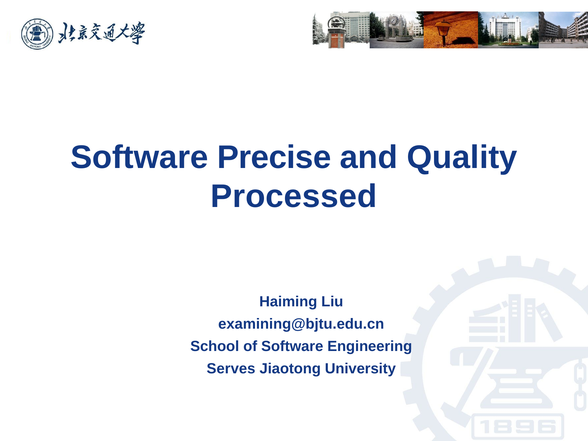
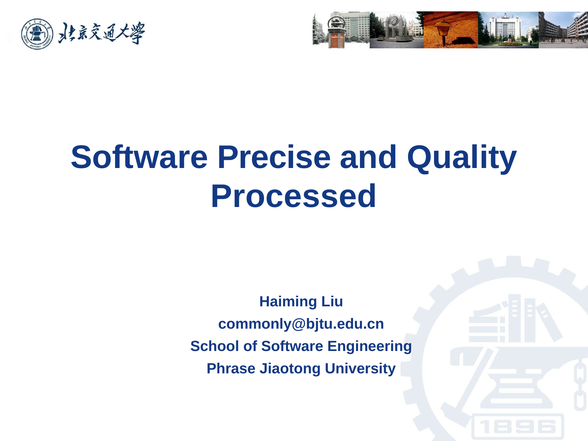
examining@bjtu.edu.cn: examining@bjtu.edu.cn -> commonly@bjtu.edu.cn (301, 324)
Serves: Serves -> Phrase (231, 369)
